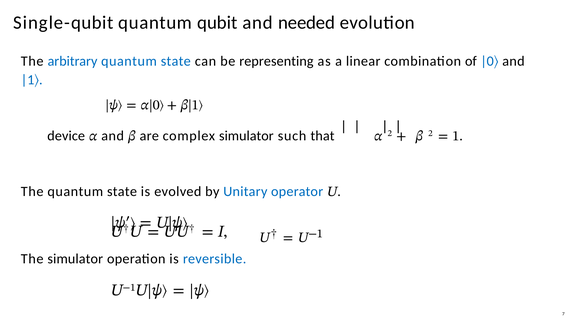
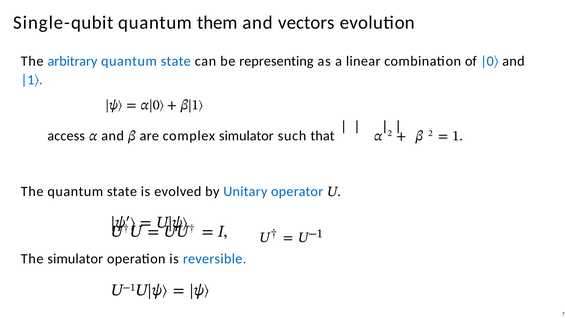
qubit: qubit -> them (217, 23)
needed: needed -> vectors (306, 23)
device: device -> access (66, 136)
